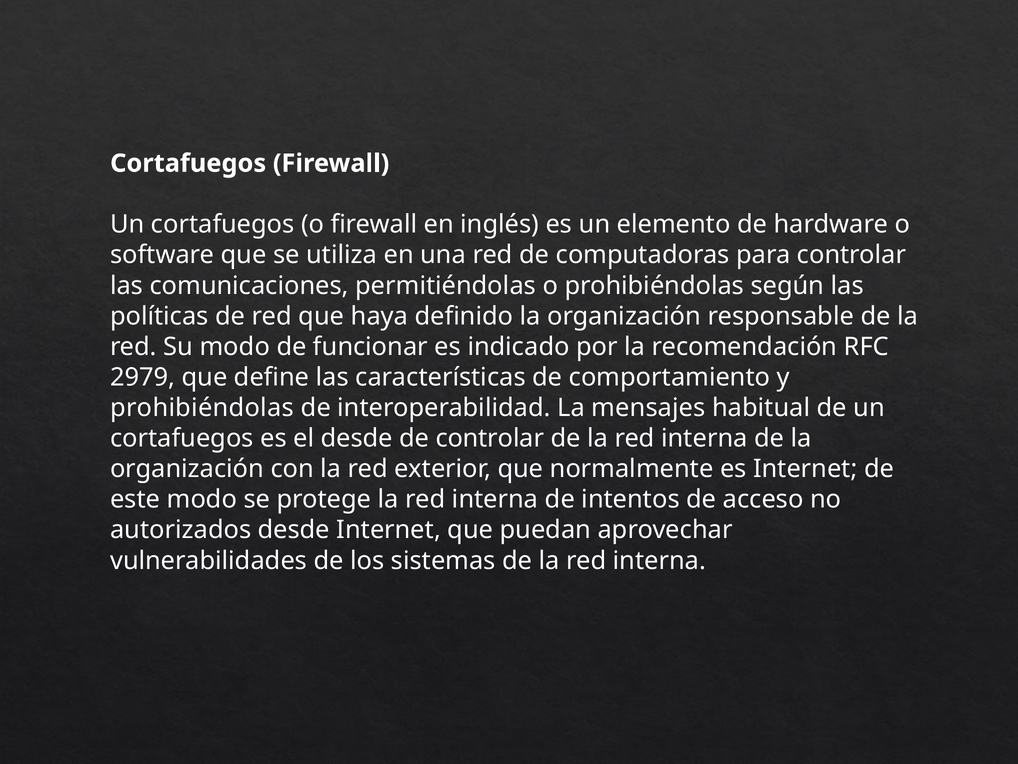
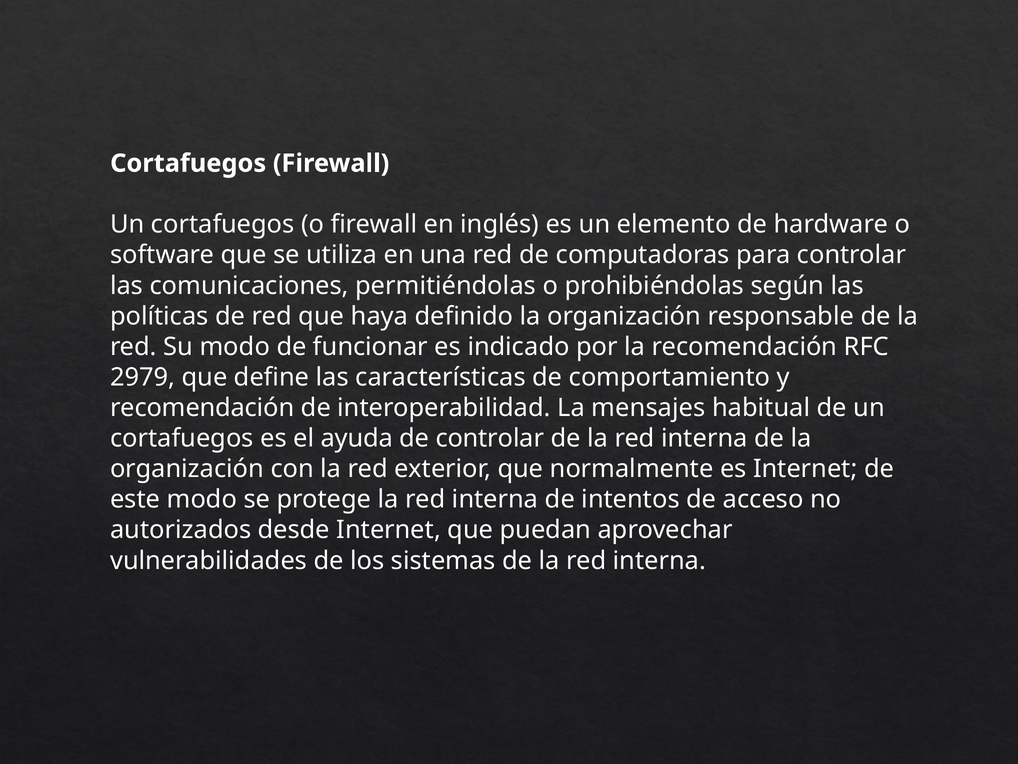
prohibiéndolas: prohibiéndolas -> recomendación (202, 408)
el desde: desde -> ayuda (357, 438)
